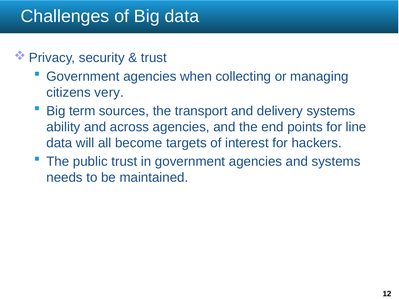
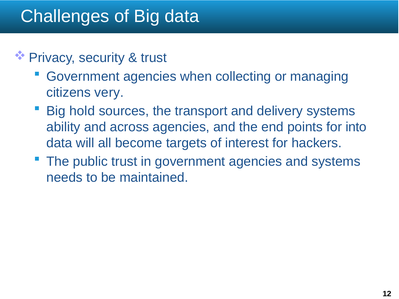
term: term -> hold (82, 111)
line: line -> into (356, 127)
